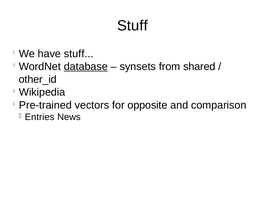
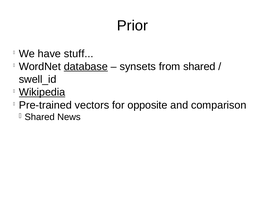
Stuff: Stuff -> Prior (132, 26)
other_id: other_id -> swell_id (38, 79)
Wikipedia underline: none -> present (42, 92)
Entries: Entries -> Shared (40, 117)
